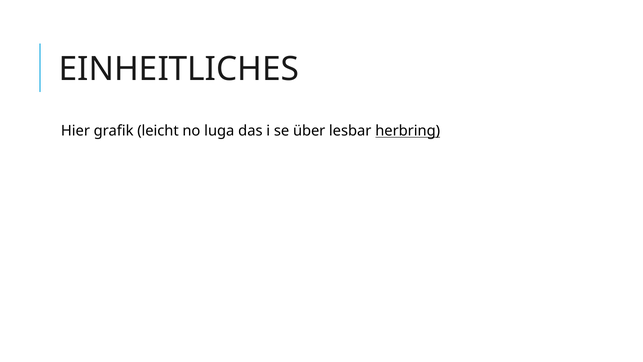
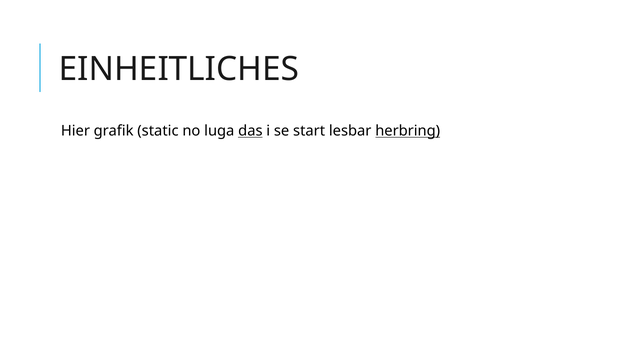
leicht: leicht -> static (158, 131)
das underline: none -> present (250, 131)
über: über -> start (309, 131)
